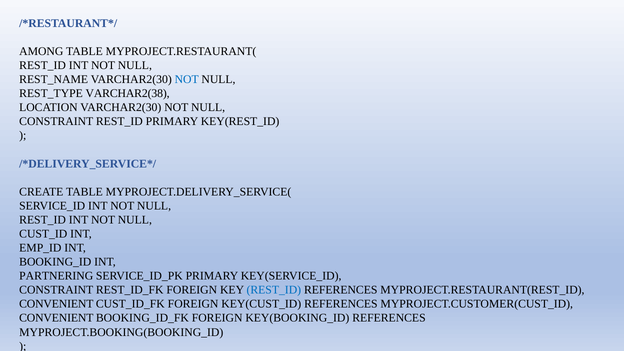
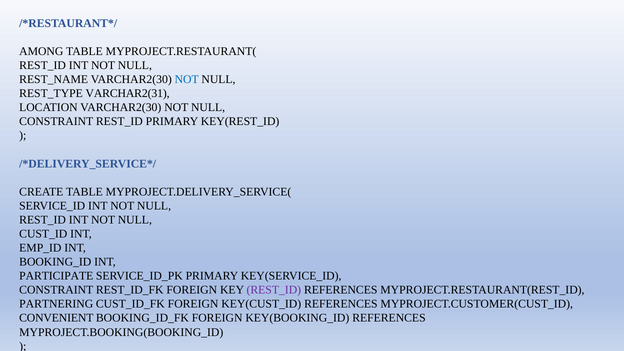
VARCHAR2(38: VARCHAR2(38 -> VARCHAR2(31 (128, 93)
PARTNERING: PARTNERING -> PARTICIPATE (56, 276)
REST_ID colour: blue -> purple (274, 290)
CONVENIENT: CONVENIENT -> PARTNERING (56, 304)
